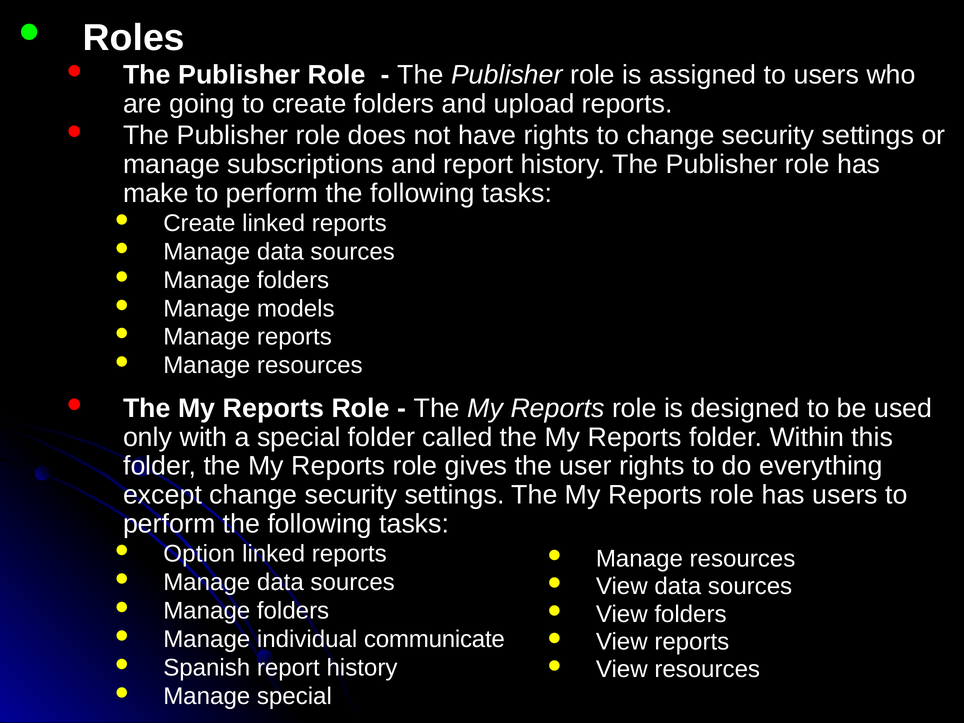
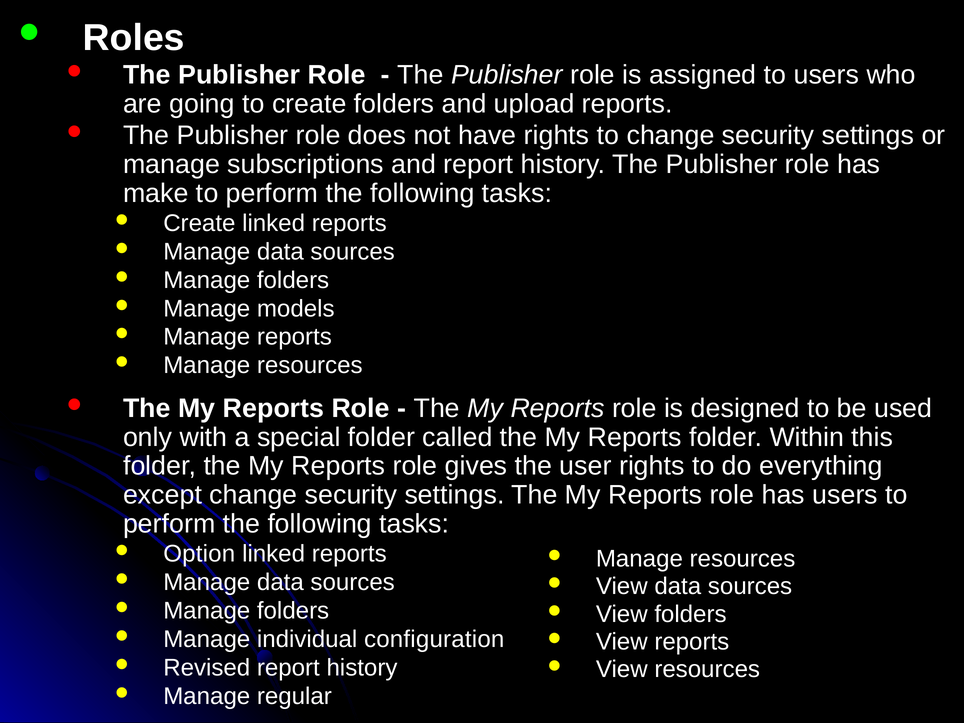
communicate: communicate -> configuration (434, 639)
Spanish: Spanish -> Revised (207, 668)
Manage special: special -> regular (294, 696)
